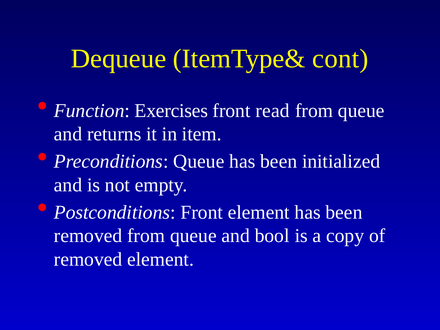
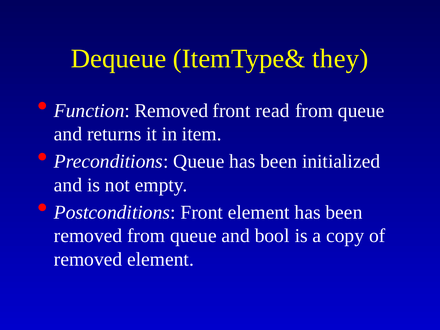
cont: cont -> they (340, 59)
Function Exercises: Exercises -> Removed (171, 111)
